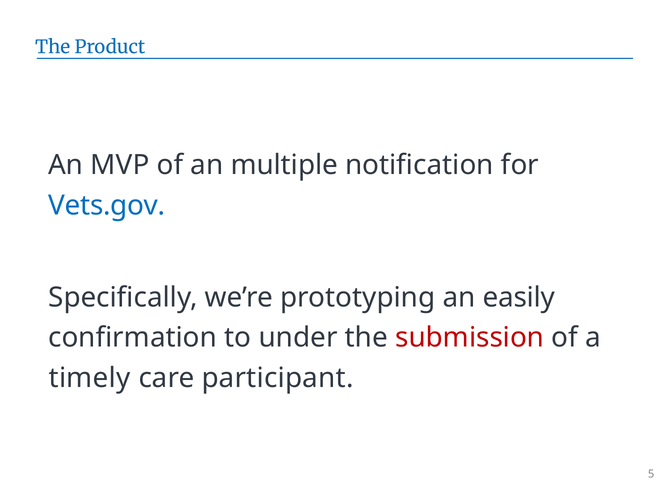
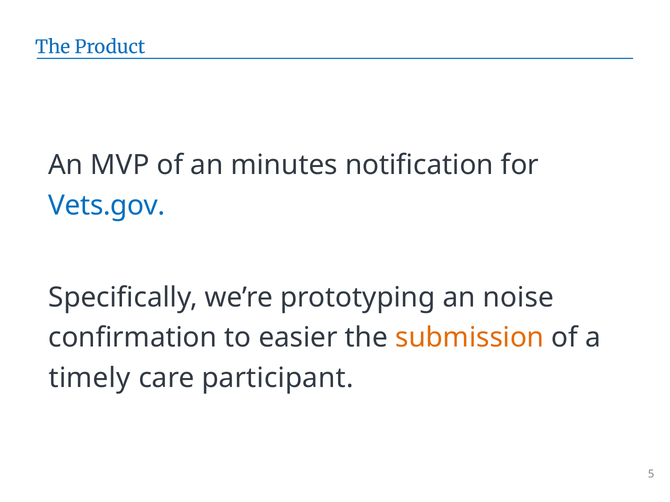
multiple: multiple -> minutes (284, 165)
easily: easily -> noise (518, 298)
under: under -> easier (298, 338)
submission colour: red -> orange (470, 338)
